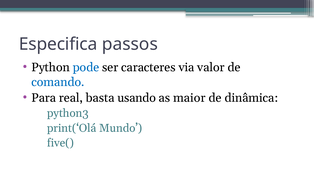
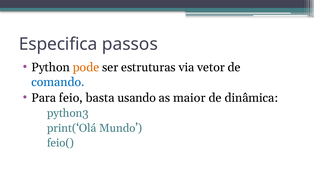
pode colour: blue -> orange (86, 68)
caracteres: caracteres -> estruturas (148, 68)
valor: valor -> vetor (211, 68)
real: real -> feio (71, 98)
five(: five( -> feio( (61, 143)
